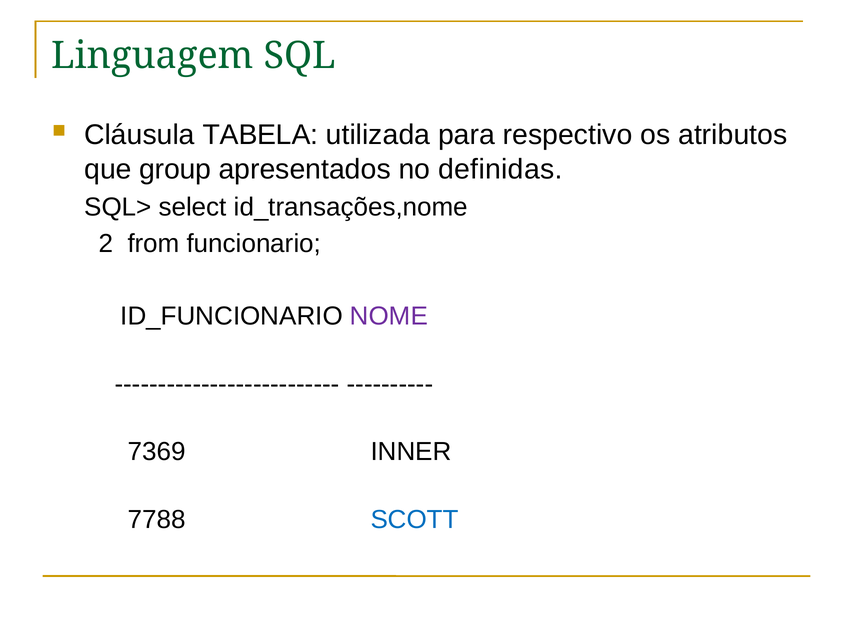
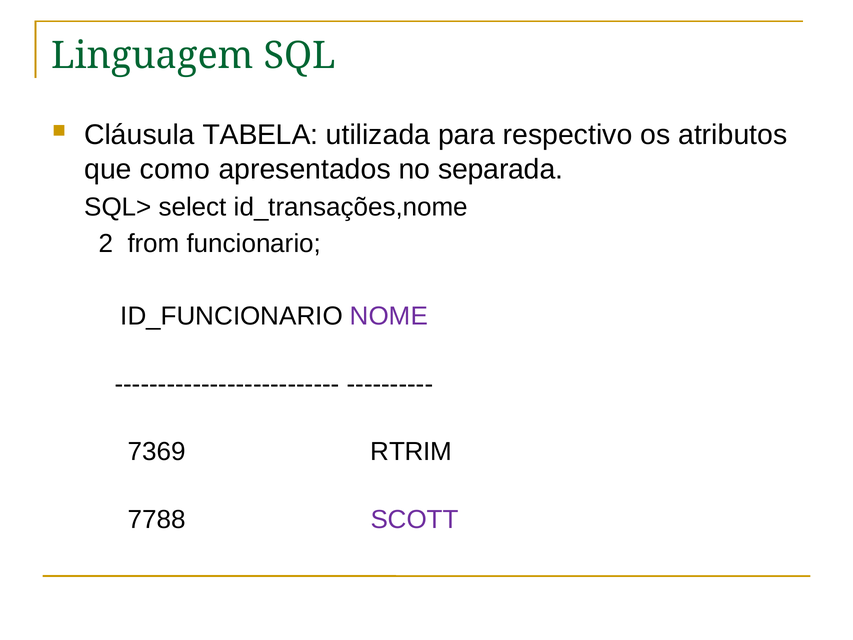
group: group -> como (175, 169)
definidas: definidas -> separada (501, 169)
INNER: INNER -> RTRIM (411, 452)
SCOTT colour: blue -> purple (415, 519)
